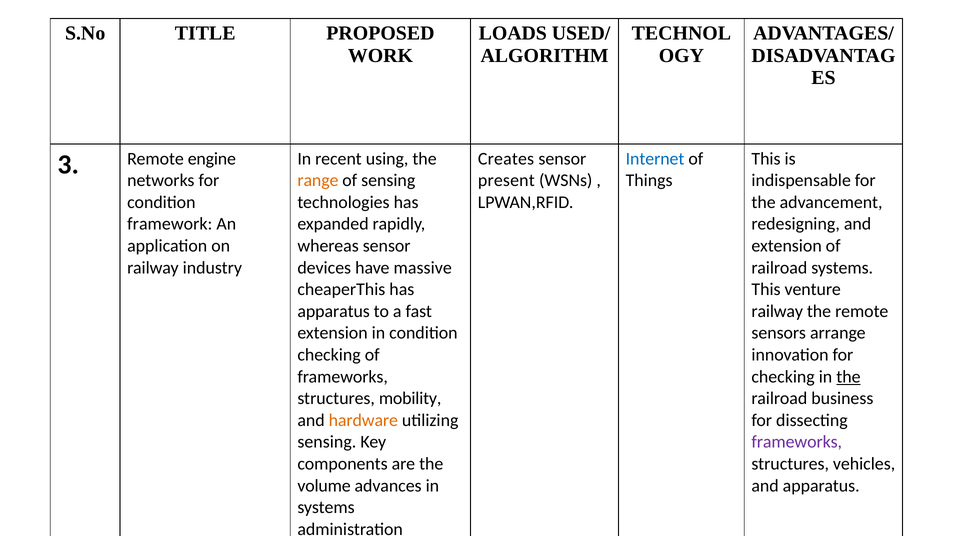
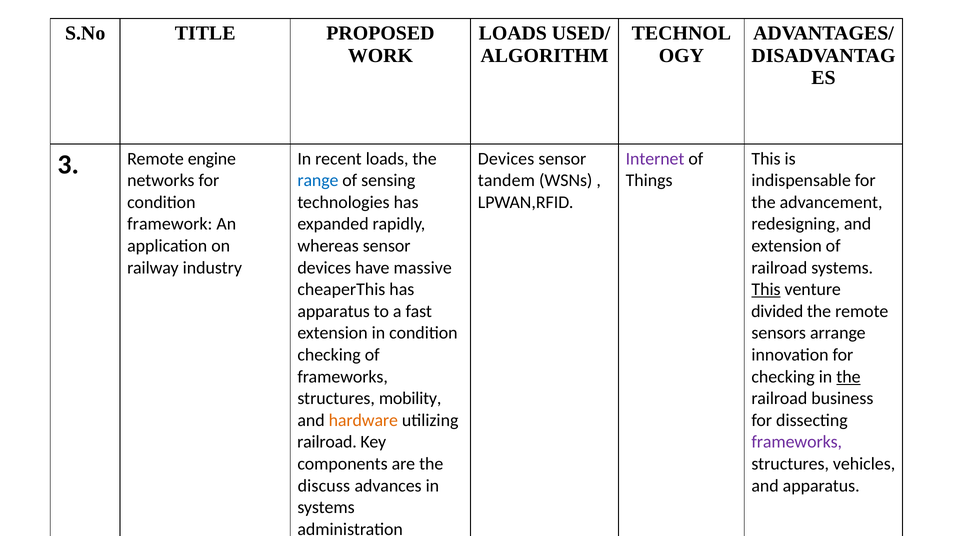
recent using: using -> loads (387, 159)
Creates: Creates -> Devices (506, 159)
Internet colour: blue -> purple (655, 159)
range colour: orange -> blue (318, 180)
present: present -> tandem (506, 180)
This underline: none -> present (766, 289)
railway: railway -> divided (777, 311)
sensing: sensing -> railroad (327, 442)
volume: volume -> discuss (324, 486)
